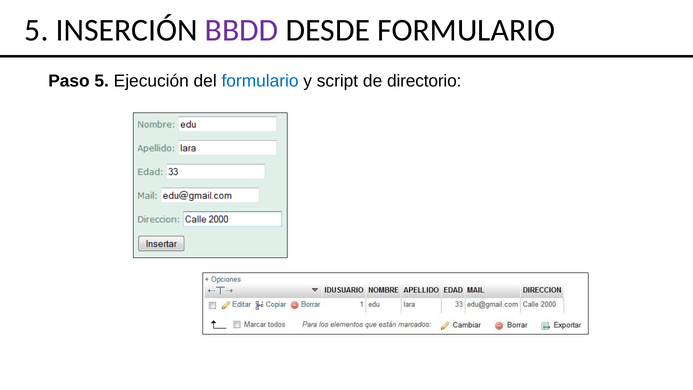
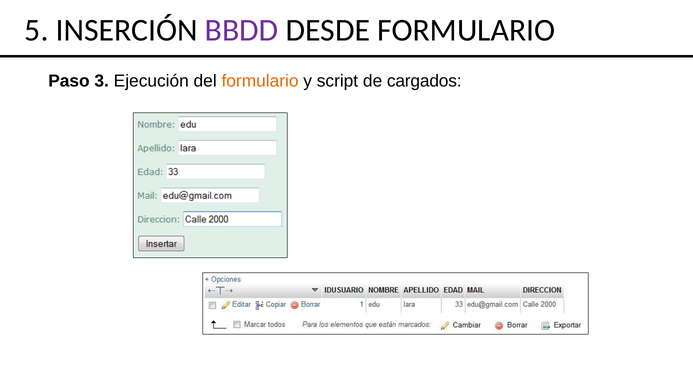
Paso 5: 5 -> 3 (102, 81)
formulario colour: blue -> orange (260, 81)
directorio: directorio -> cargados (424, 81)
